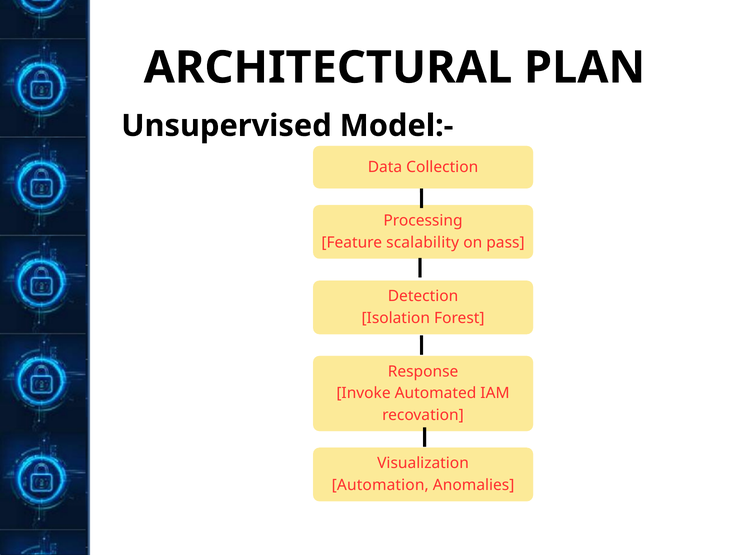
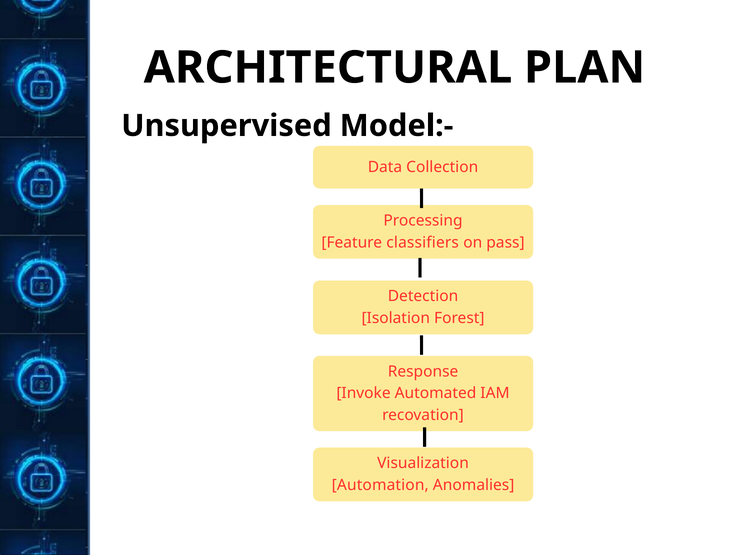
scalability: scalability -> classifiers (423, 242)
